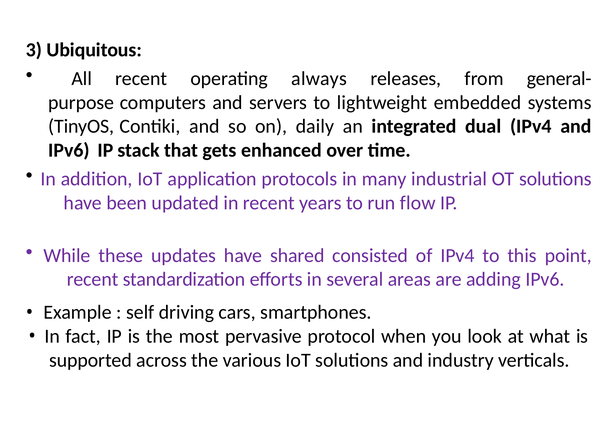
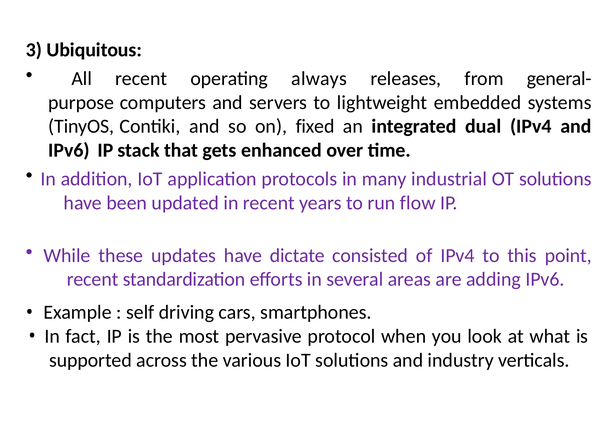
daily: daily -> fixed (315, 126)
shared: shared -> dictate (297, 255)
